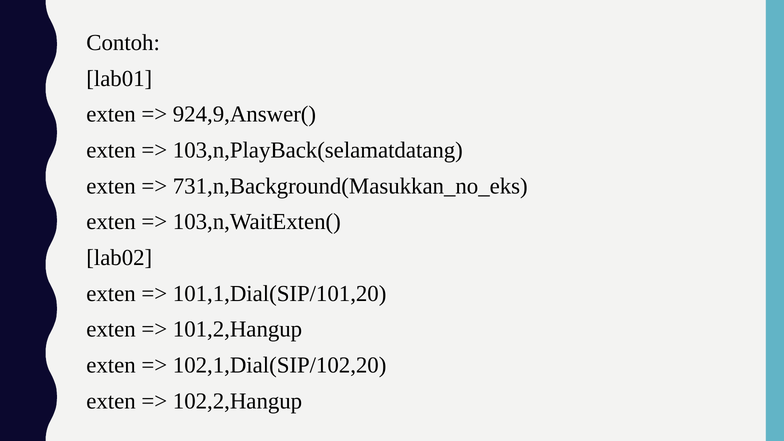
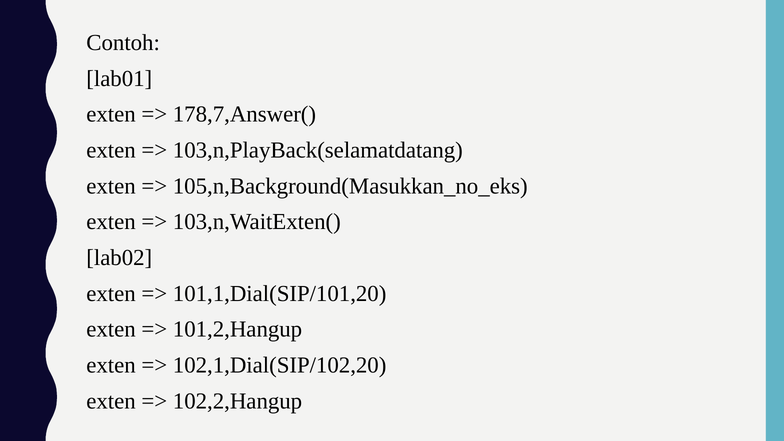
924,9,Answer(: 924,9,Answer( -> 178,7,Answer( (244, 114)
731,n,Background(Masukkan_no_eks: 731,n,Background(Masukkan_no_eks -> 105,n,Background(Masukkan_no_eks (350, 186)
